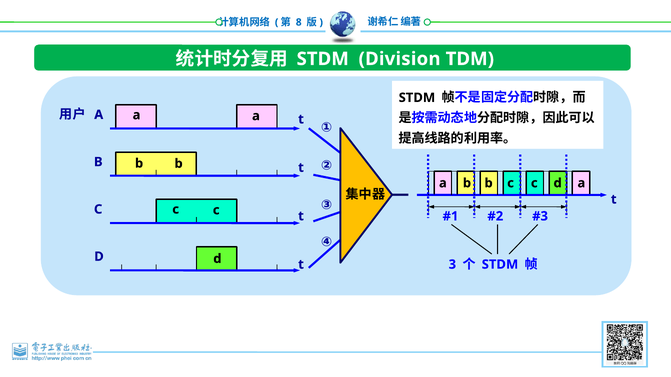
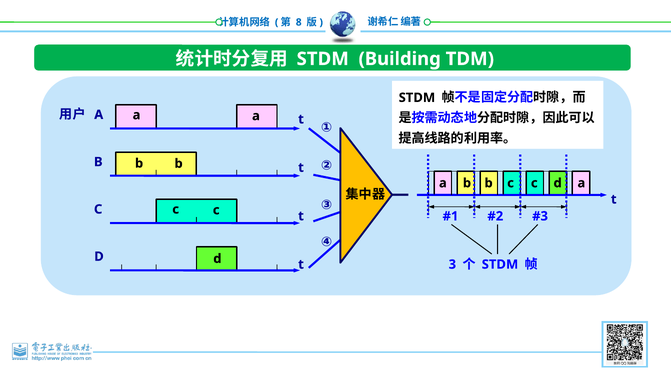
Division: Division -> Building (400, 59)
